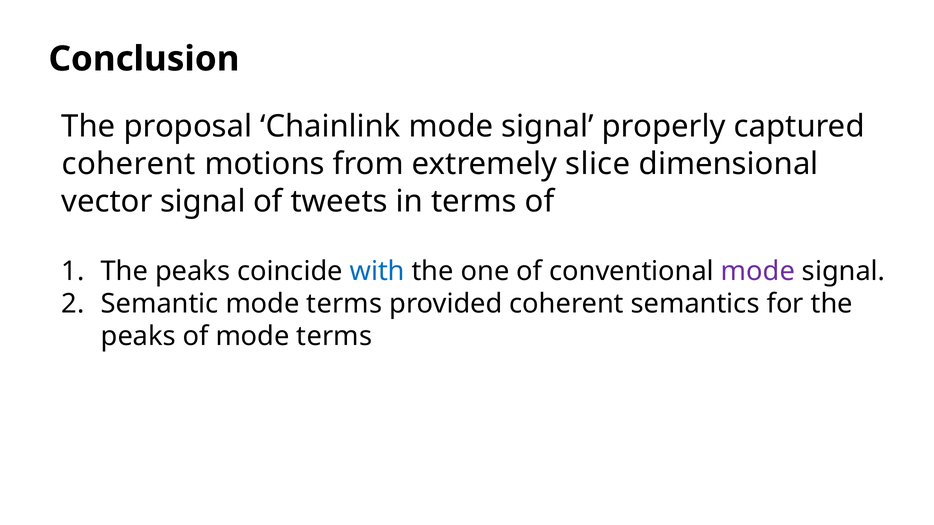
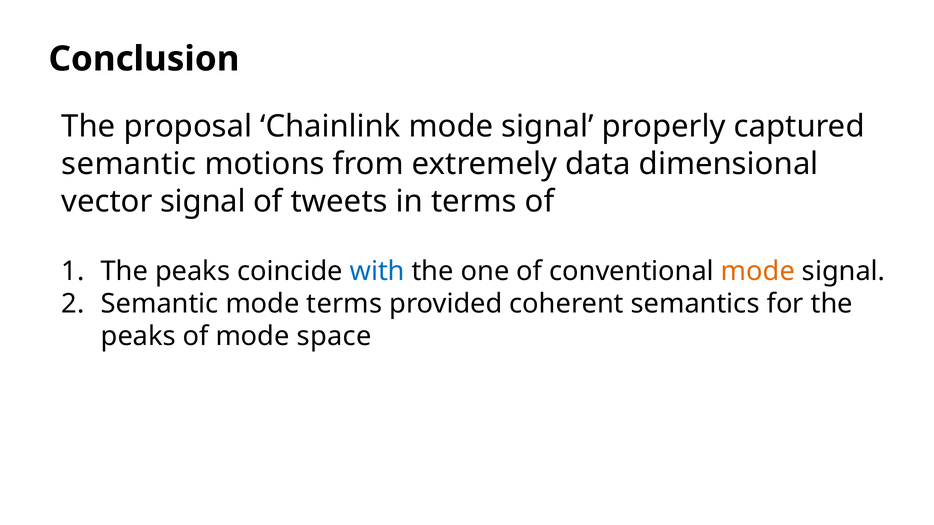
coherent: coherent -> semantic (129, 164)
slice: slice -> data (598, 164)
mode colour: purple -> orange (758, 271)
of mode terms: terms -> space (334, 337)
